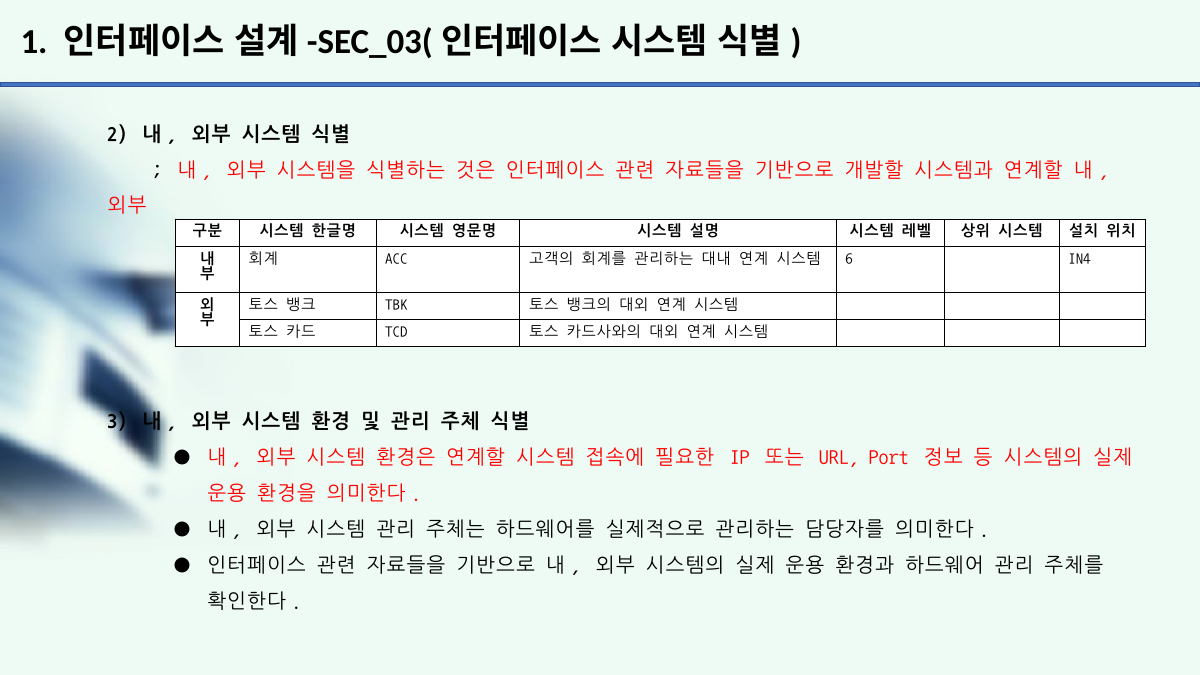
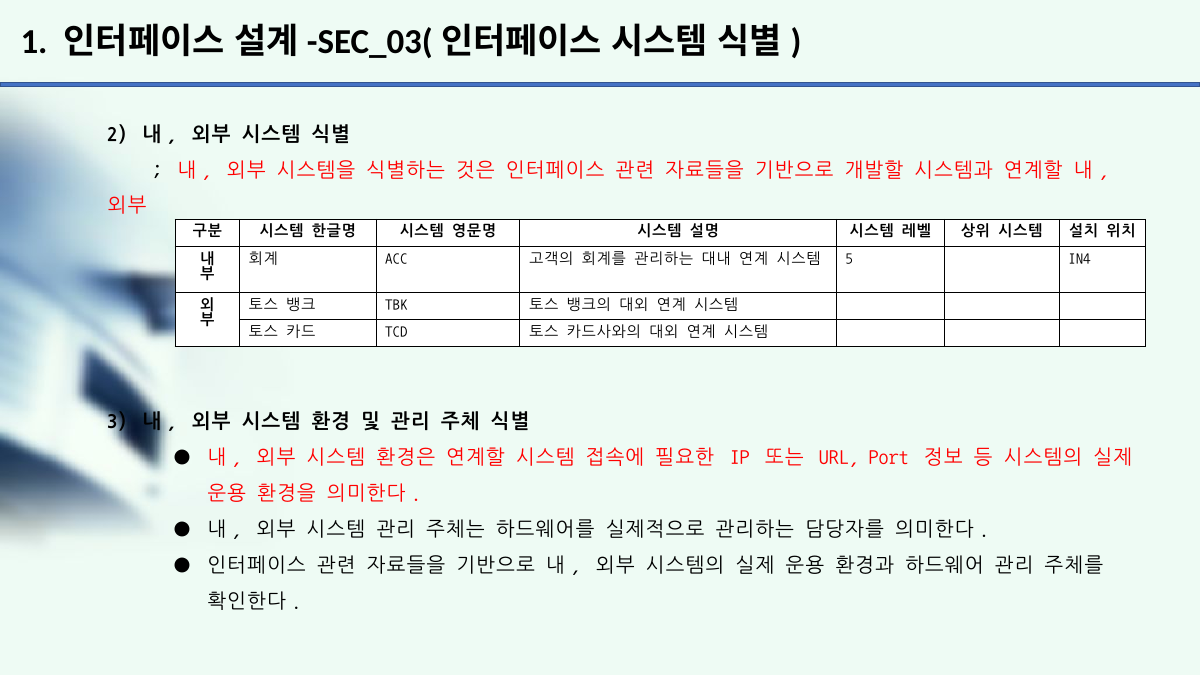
6: 6 -> 5 (849, 258)
